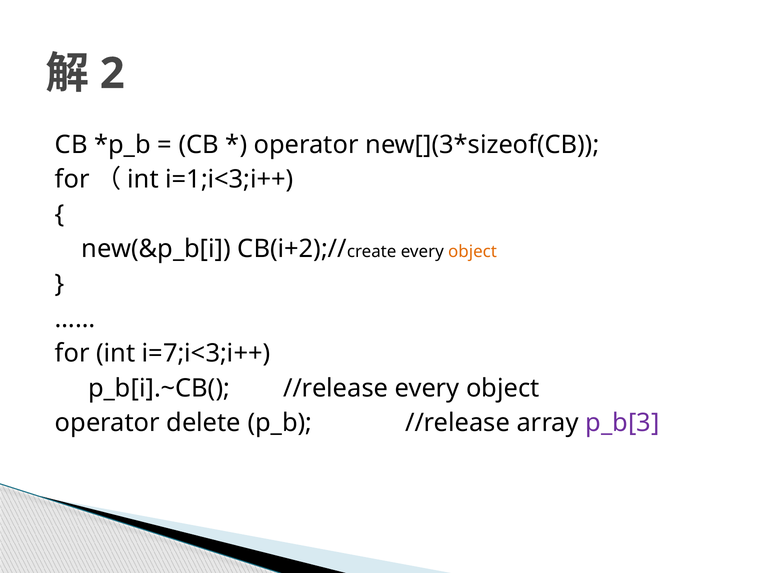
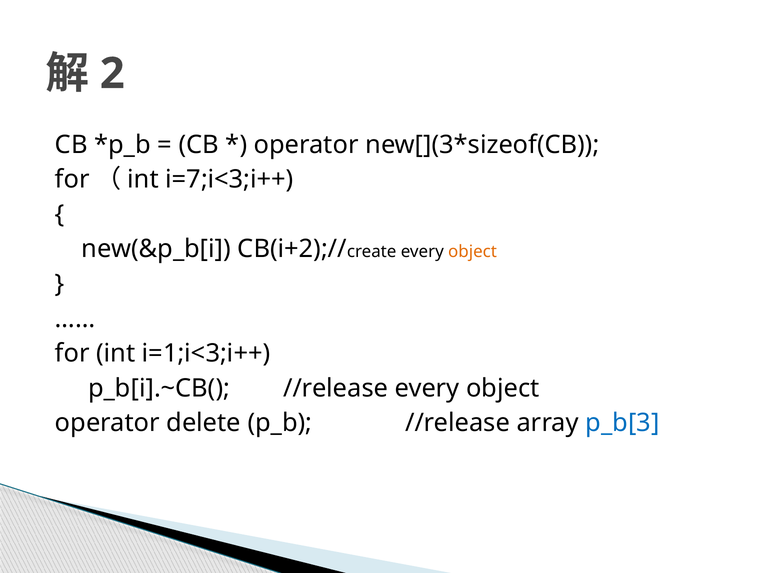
i=1;i<3;i++: i=1;i<3;i++ -> i=7;i<3;i++ (229, 179)
i=7;i<3;i++: i=7;i<3;i++ -> i=1;i<3;i++ (206, 353)
p_b[3 colour: purple -> blue (622, 423)
